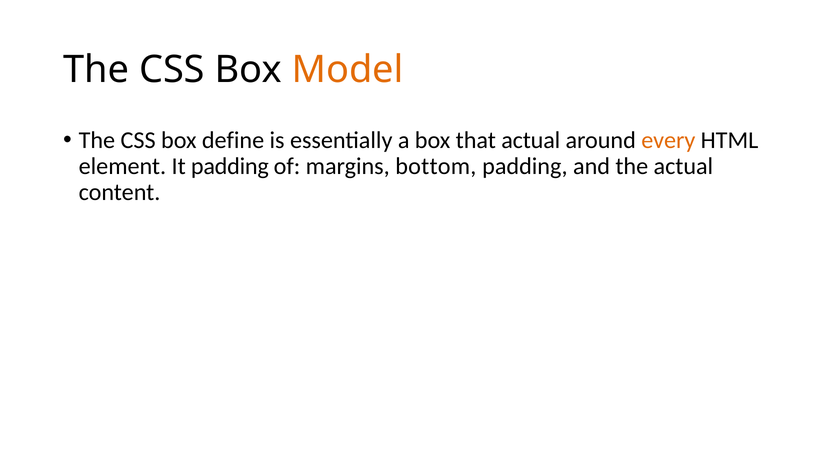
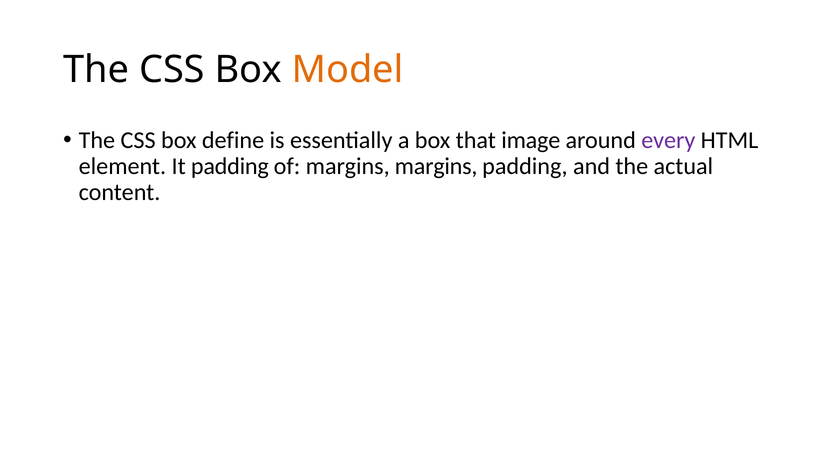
that actual: actual -> image (531, 140)
every colour: orange -> purple (668, 140)
margins bottom: bottom -> margins (436, 166)
